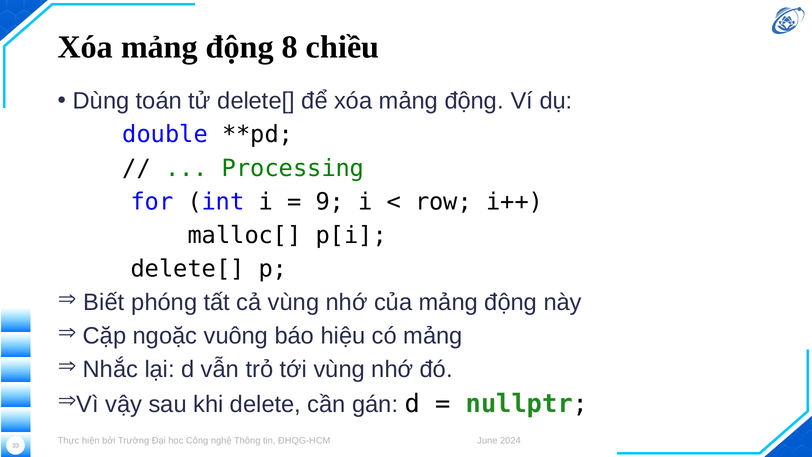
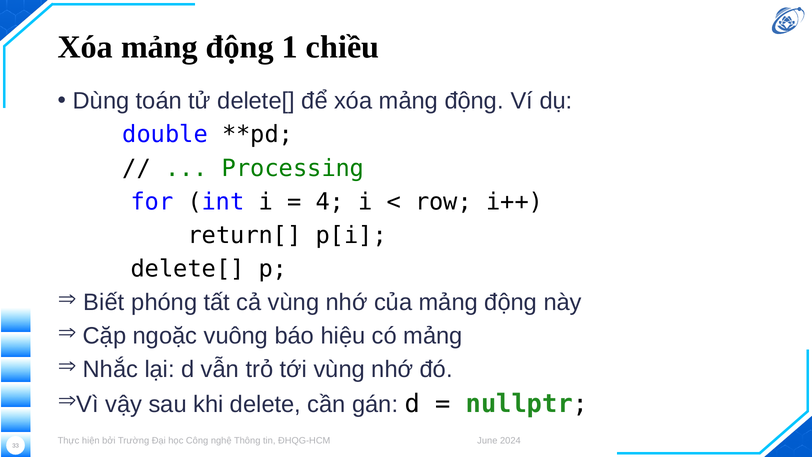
8: 8 -> 1 (290, 47)
9: 9 -> 4 (330, 202)
malloc[: malloc[ -> return[ (245, 235)
